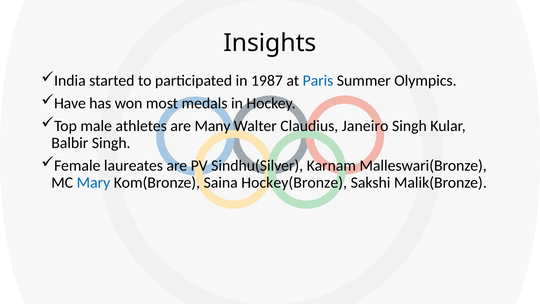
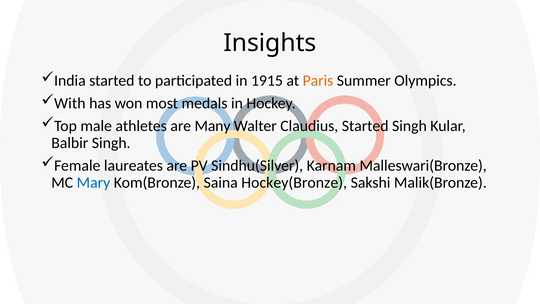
1987: 1987 -> 1915 (267, 81)
Paris colour: blue -> orange (318, 81)
Have: Have -> With (70, 103)
Claudius Janeiro: Janeiro -> Started (365, 126)
